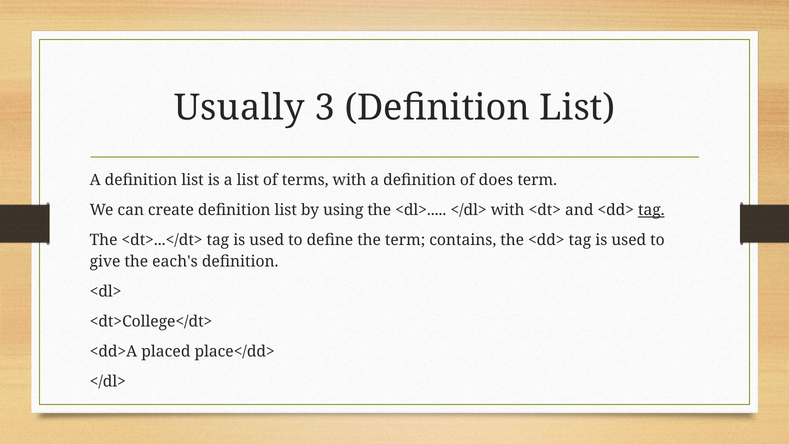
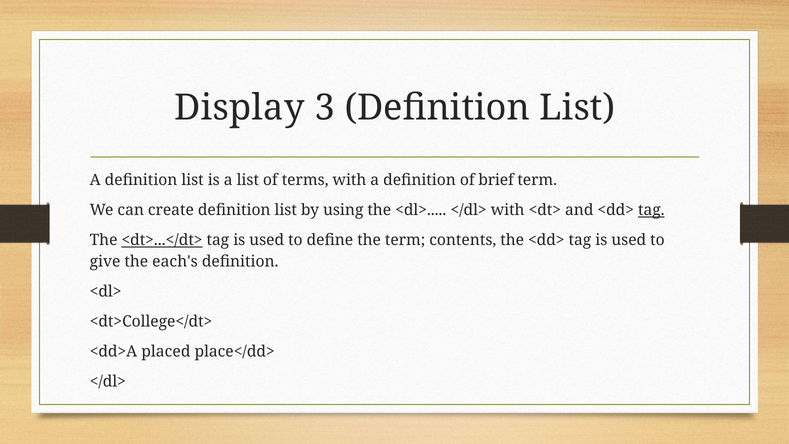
Usually: Usually -> Display (239, 108)
does: does -> brief (496, 180)
<dt>...</dt> underline: none -> present (162, 240)
contains: contains -> contents (463, 240)
